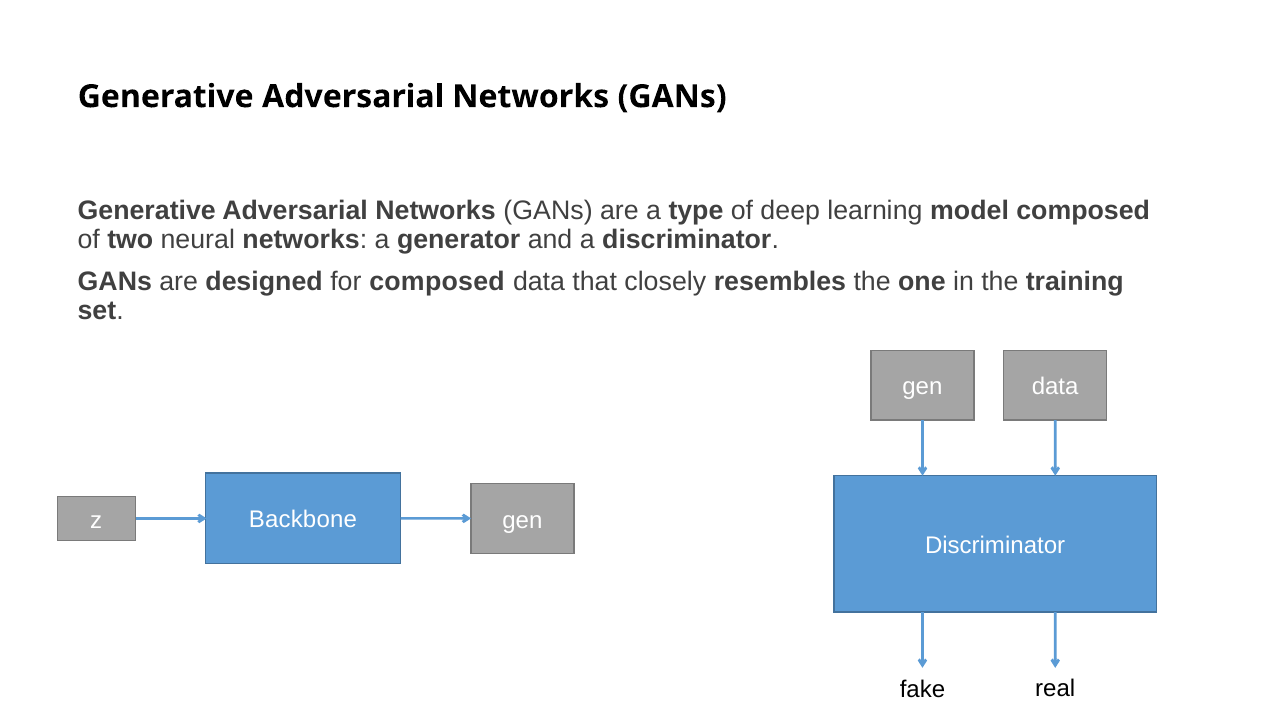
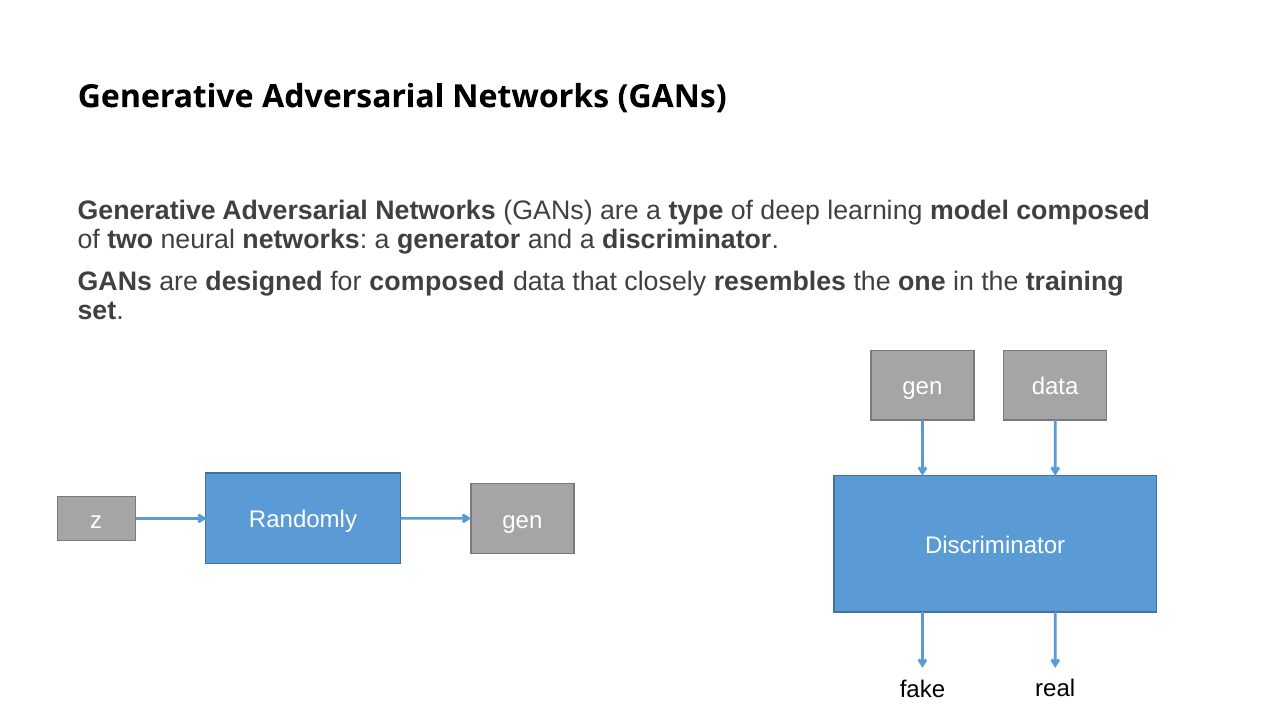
Backbone: Backbone -> Randomly (303, 520)
